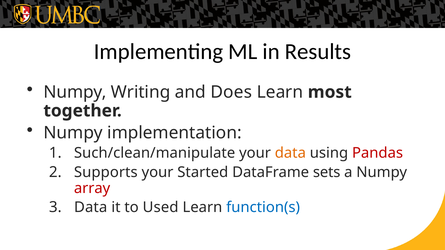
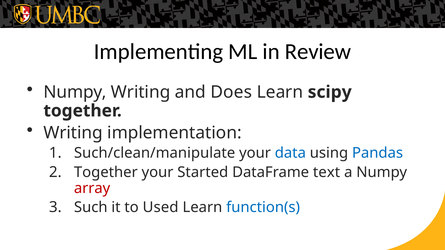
Results: Results -> Review (318, 52)
most: most -> scipy (330, 92)
Numpy: Numpy -> Writing (73, 133)
data colour: orange -> blue (290, 153)
Pandas colour: red -> blue (378, 153)
Supports: Supports -> Together (106, 172)
sets: sets -> text (327, 172)
Data: Data -> Such (91, 208)
